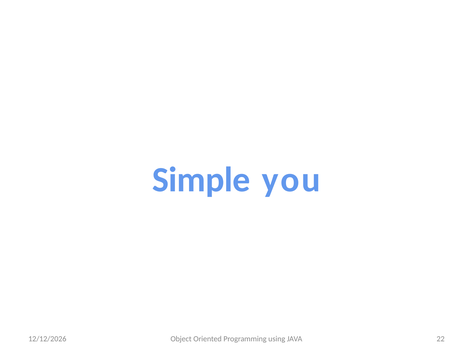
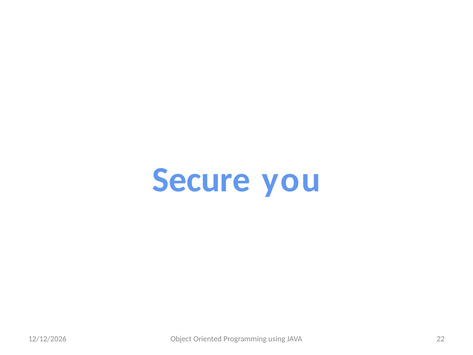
Simple: Simple -> Secure (201, 180)
